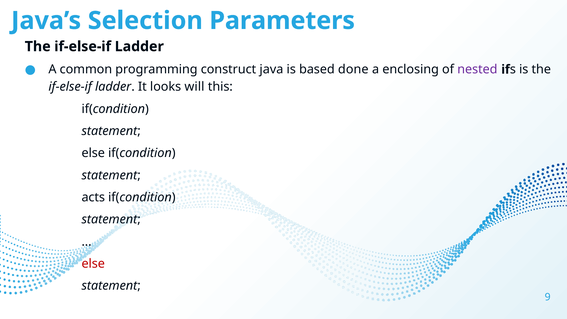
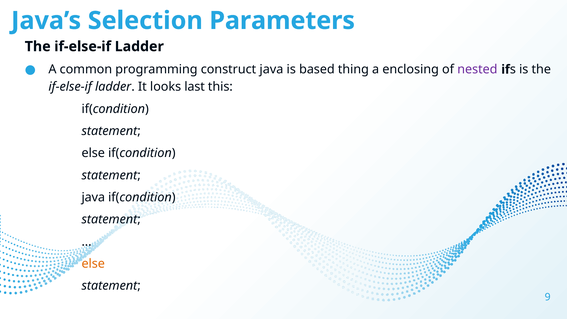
done: done -> thing (353, 69)
will: will -> last (195, 87)
acts: acts -> java (93, 197)
else colour: red -> orange (93, 264)
